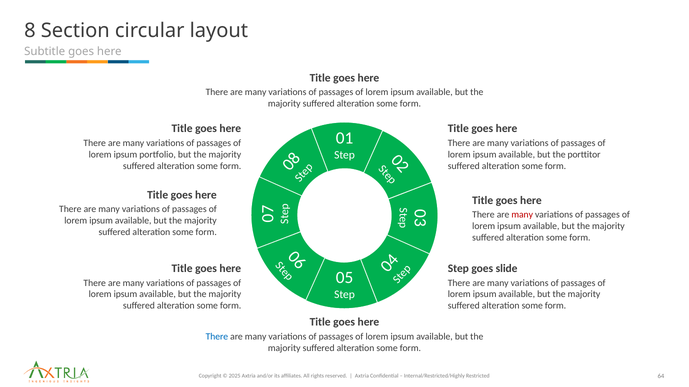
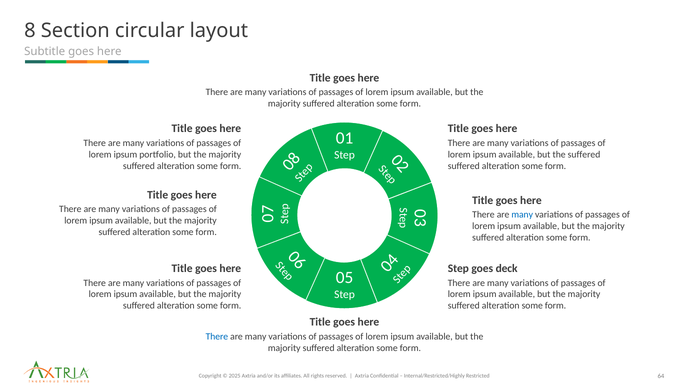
the porttitor: porttitor -> suffered (584, 155)
many colour: red -> blue (522, 215)
slide: slide -> deck (507, 269)
